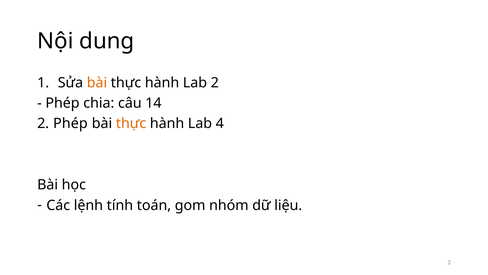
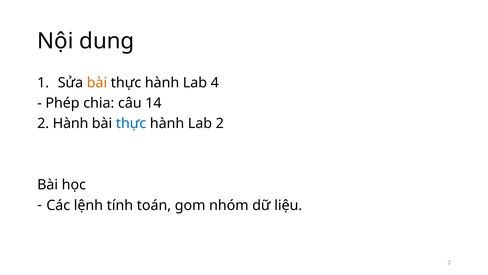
Lab 2: 2 -> 4 (215, 82)
2 Phép: Phép -> Hành (71, 123)
thực colour: orange -> blue (131, 123)
Lab 4: 4 -> 2 (220, 123)
